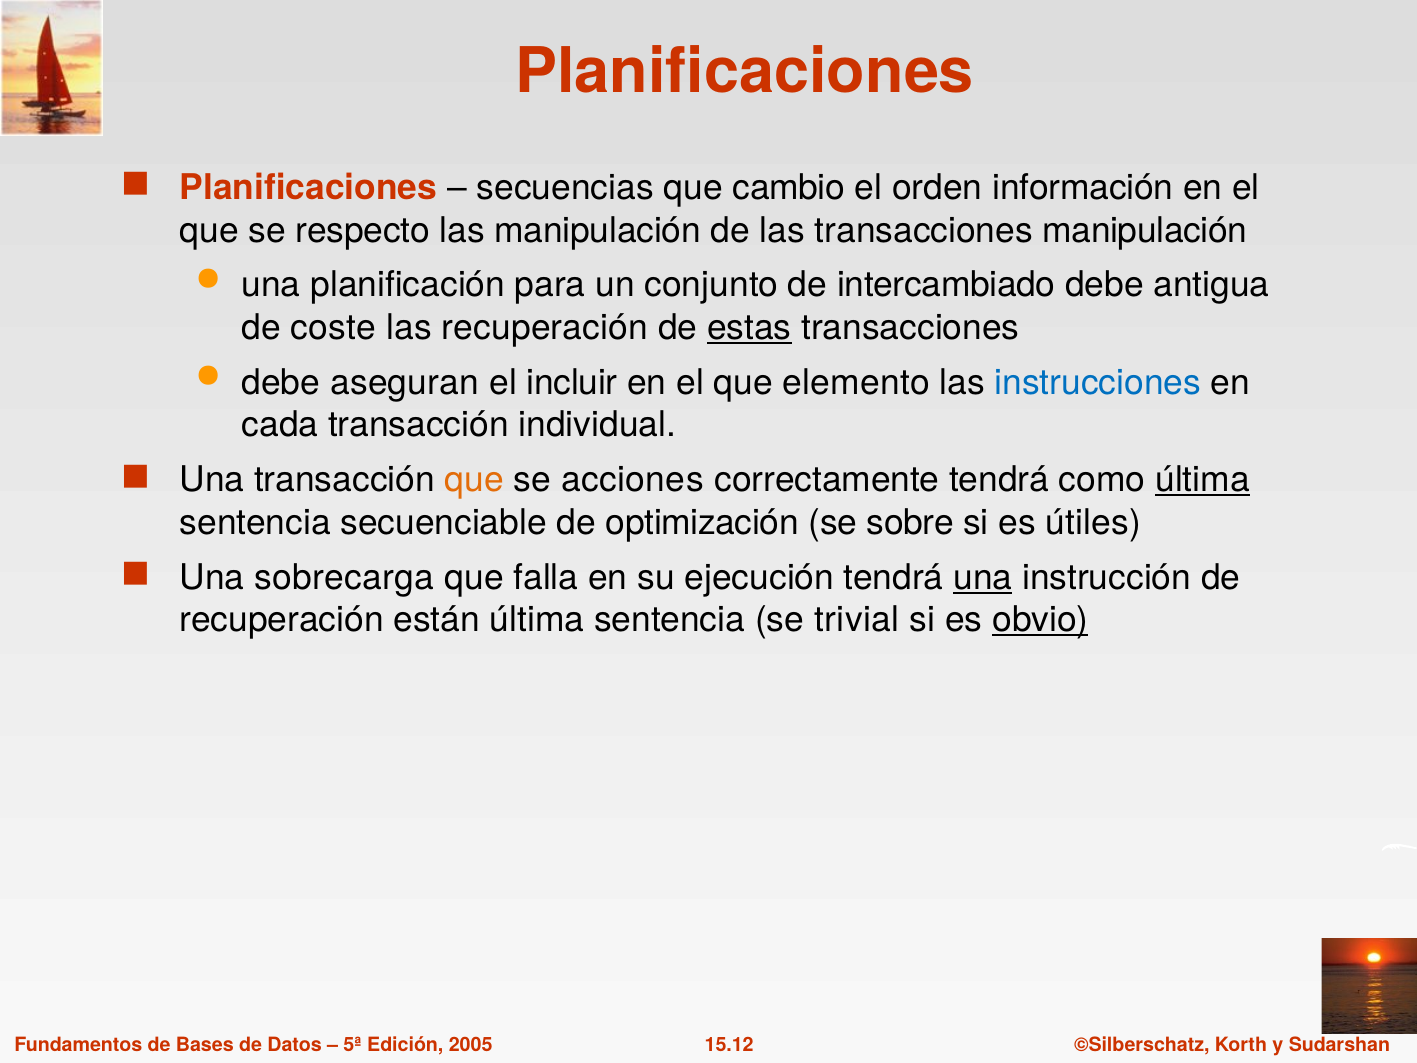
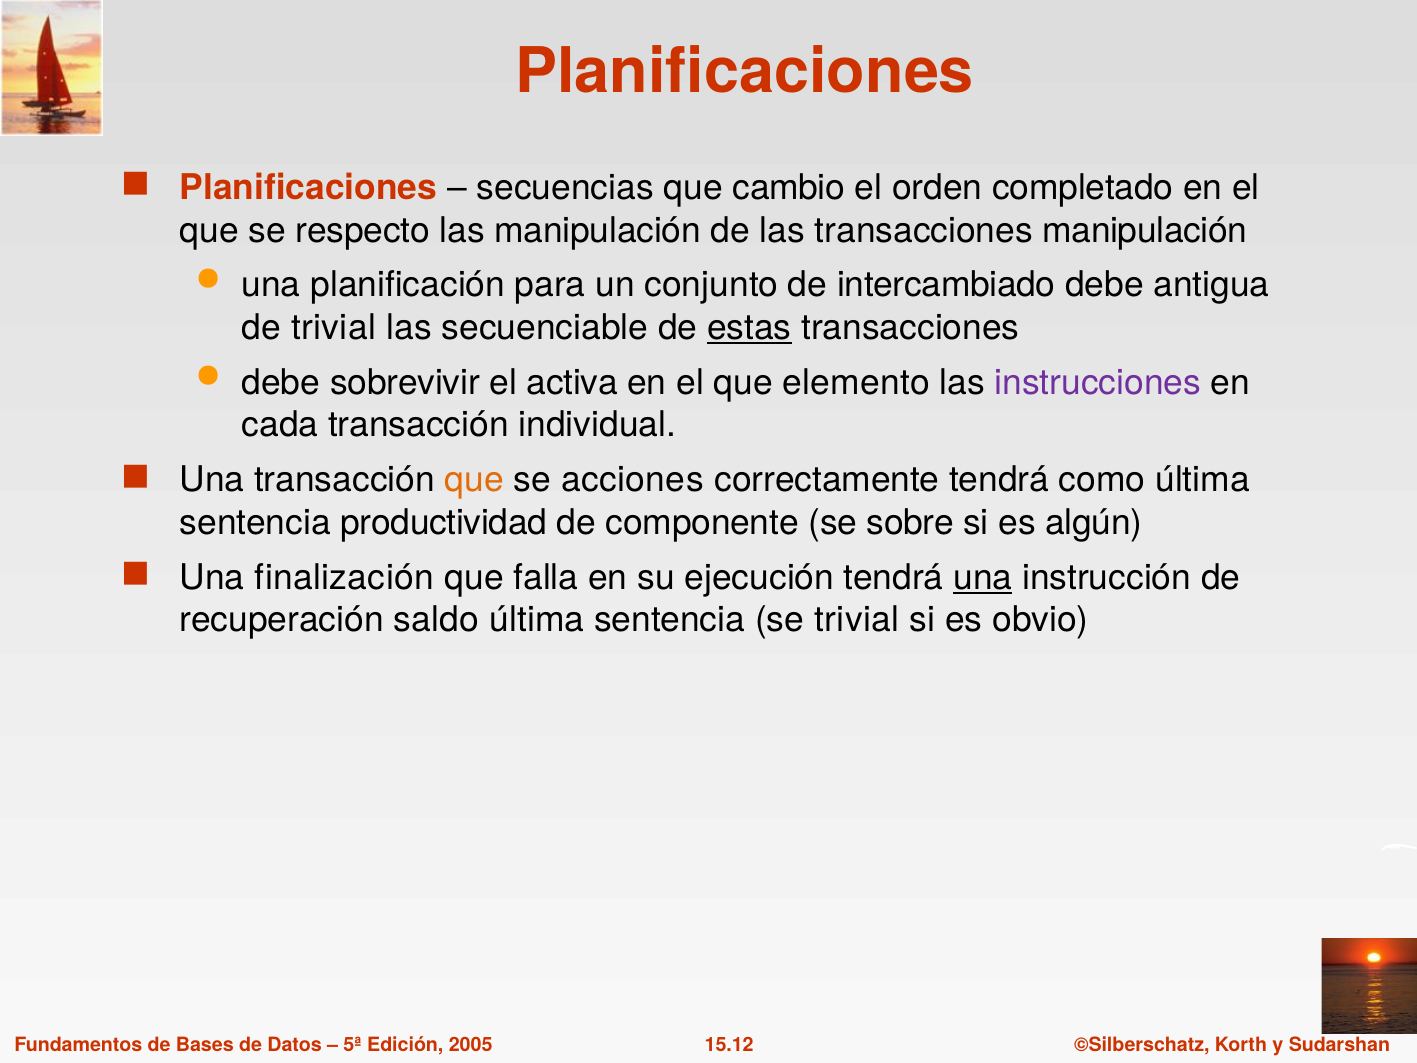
información: información -> completado (1083, 188)
de coste: coste -> trivial (334, 328)
las recuperación: recuperación -> secuenciable (545, 328)
aseguran: aseguran -> sobrevivir (405, 383)
incluir: incluir -> activa (572, 383)
instrucciones colour: blue -> purple (1098, 383)
última underline: present -> none (1203, 480)
secuenciable: secuenciable -> productividad (444, 522)
optimización: optimización -> componente (702, 522)
útiles: útiles -> algún (1094, 522)
sobrecarga: sobrecarga -> finalización (344, 577)
están: están -> saldo (437, 620)
obvio underline: present -> none (1040, 620)
